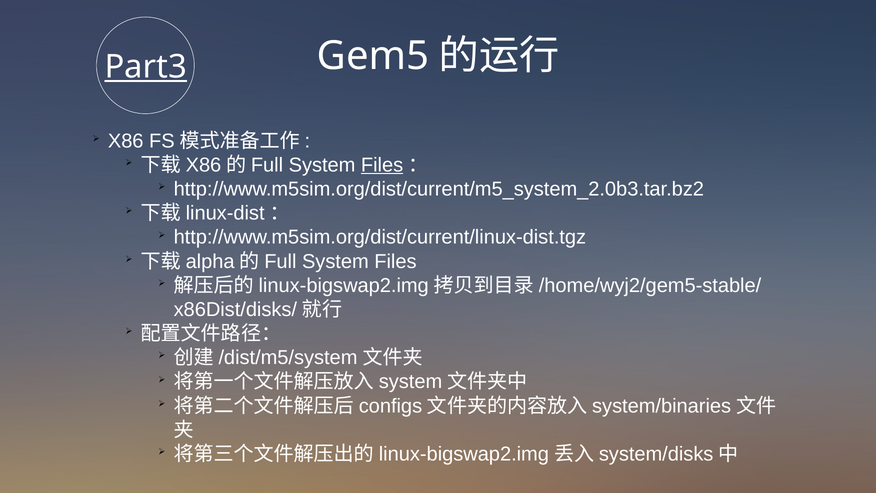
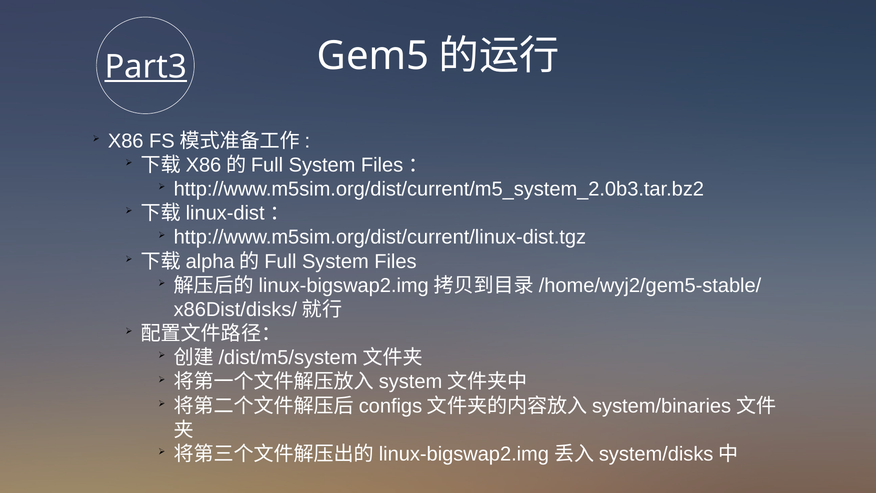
Files underline: present -> none (382, 165)
